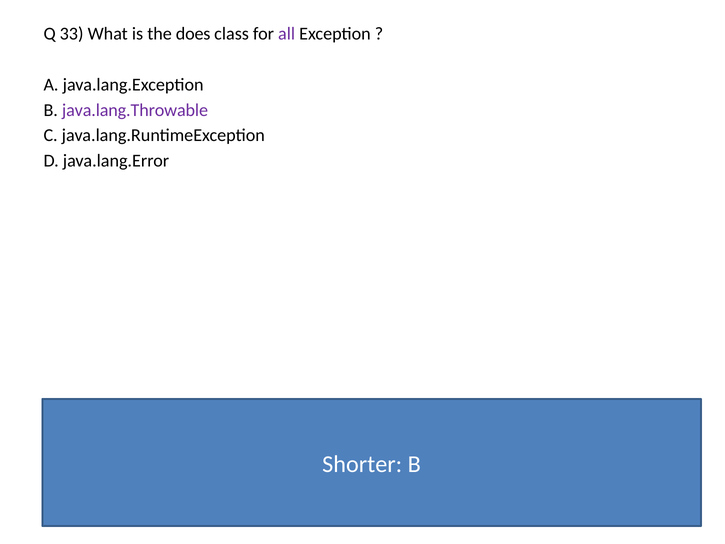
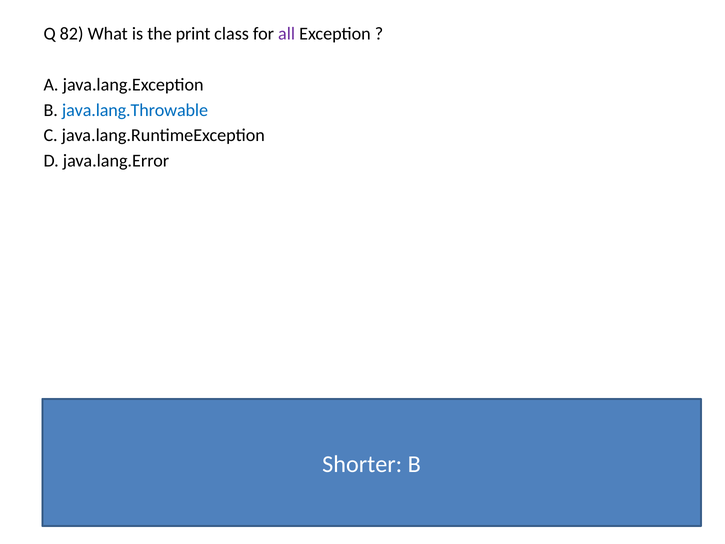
33: 33 -> 82 (72, 34)
does: does -> print (193, 34)
java.lang.Throwable colour: purple -> blue (135, 110)
